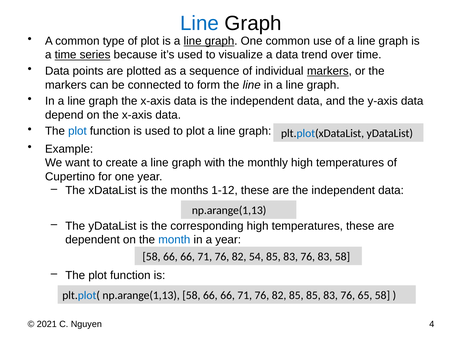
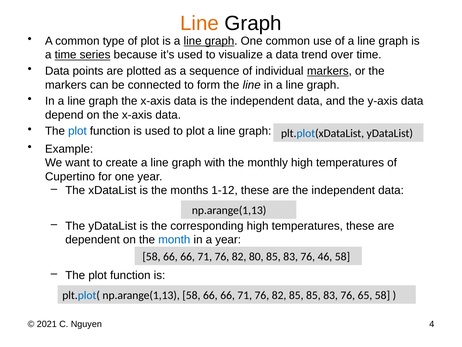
Line colour: blue -> orange (200, 23)
54: 54 -> 80 (256, 256)
76 83: 83 -> 46 (325, 256)
